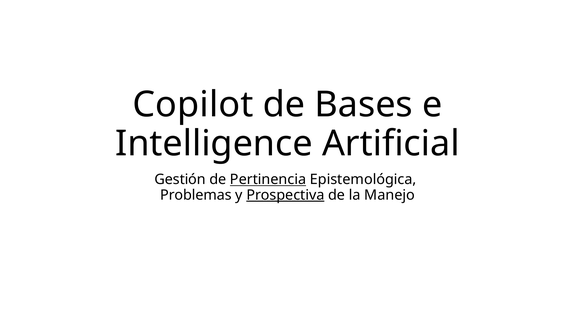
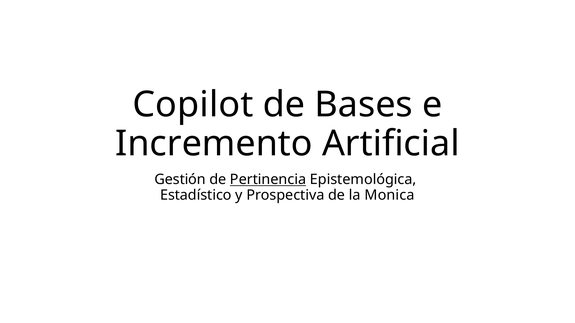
Intelligence: Intelligence -> Incremento (214, 144)
Problemas: Problemas -> Estadístico (196, 195)
Prospectiva underline: present -> none (285, 195)
Manejo: Manejo -> Monica (390, 195)
